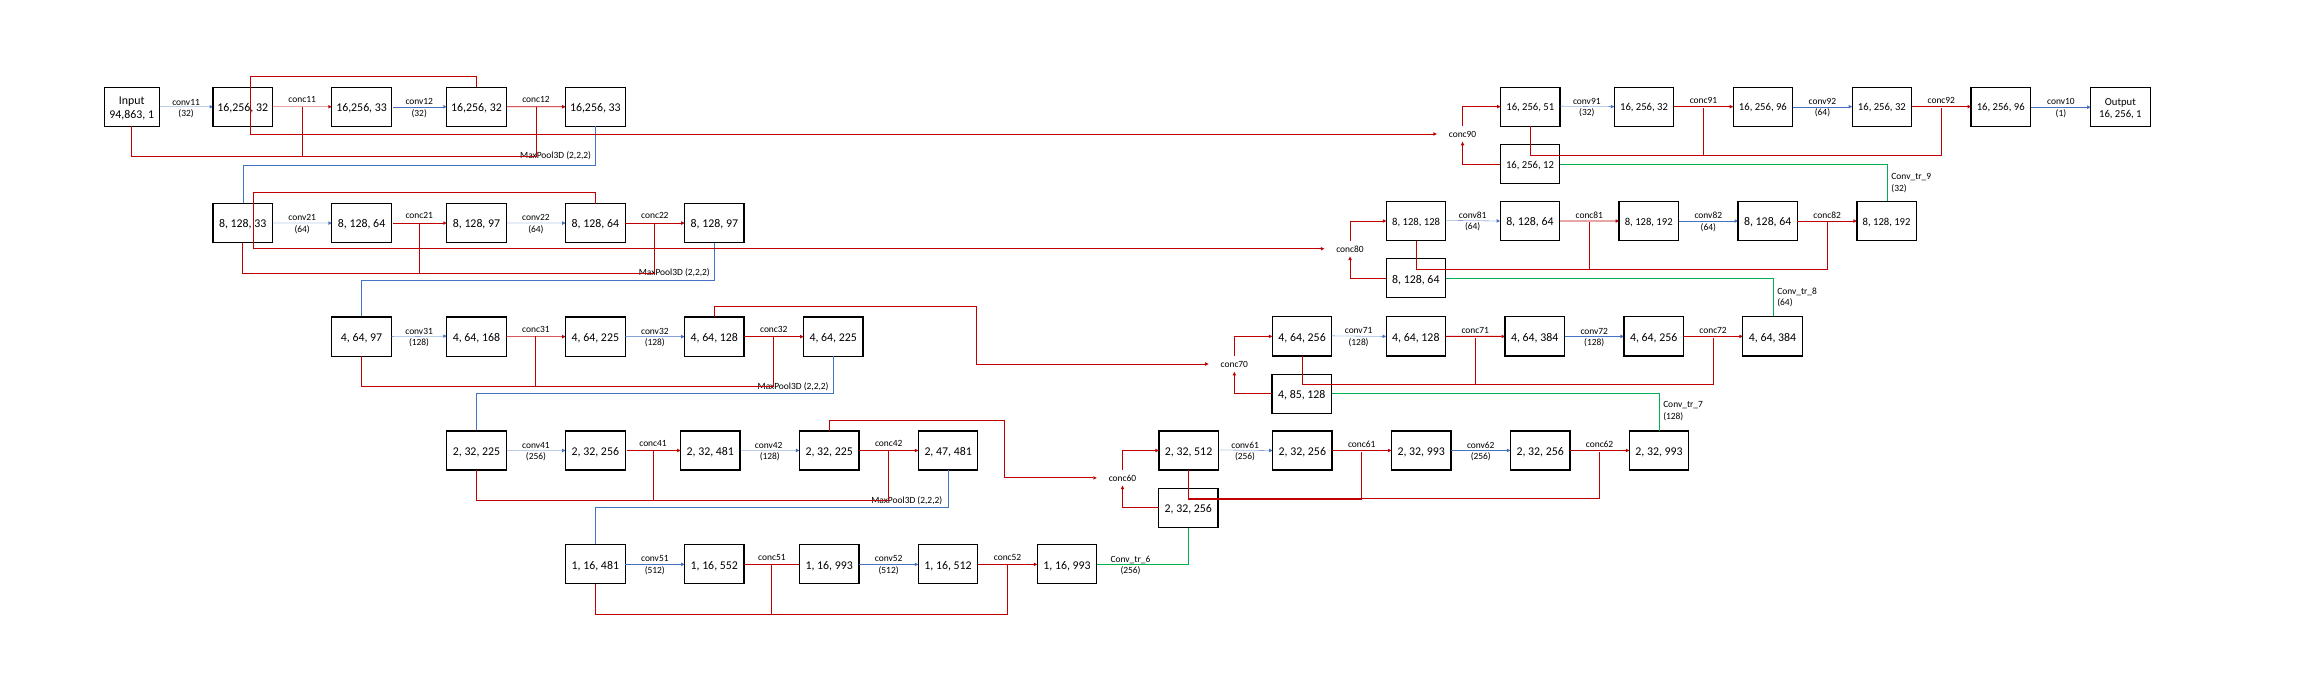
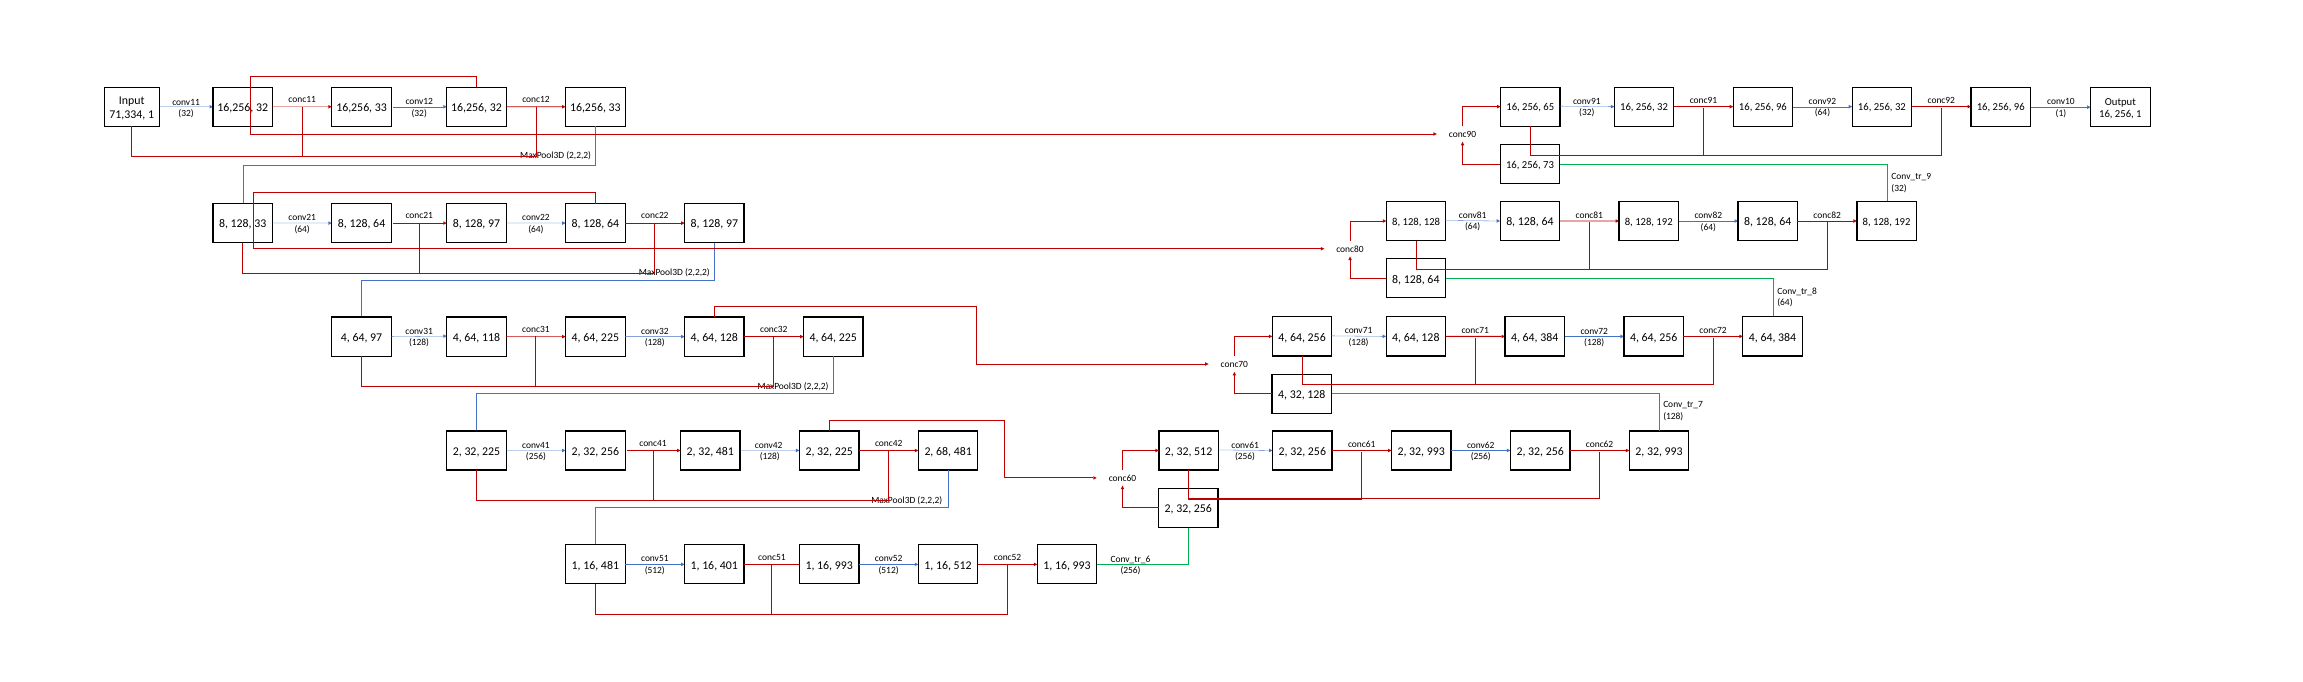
51: 51 -> 65 (1549, 107)
94,863: 94,863 -> 71,334 (127, 115)
12: 12 -> 73 (1549, 165)
168: 168 -> 118 (491, 338)
4 85: 85 -> 32 (1297, 395)
47: 47 -> 68 (944, 452)
552: 552 -> 401 (729, 565)
